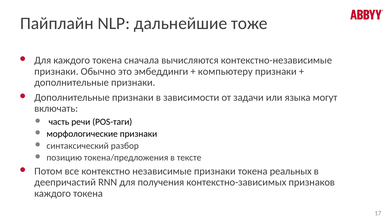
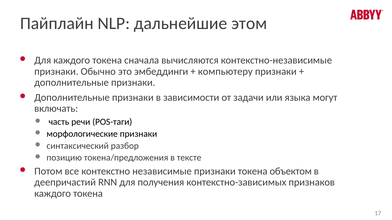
тоже: тоже -> этом (249, 24)
реальных: реальных -> объектом (291, 172)
